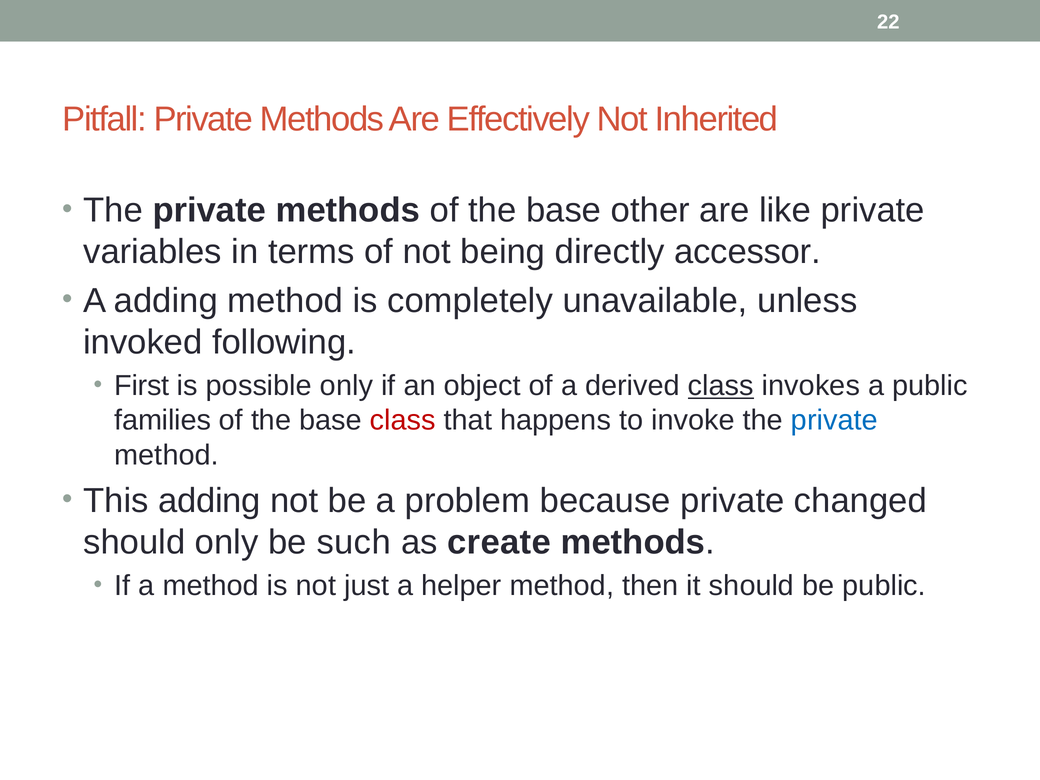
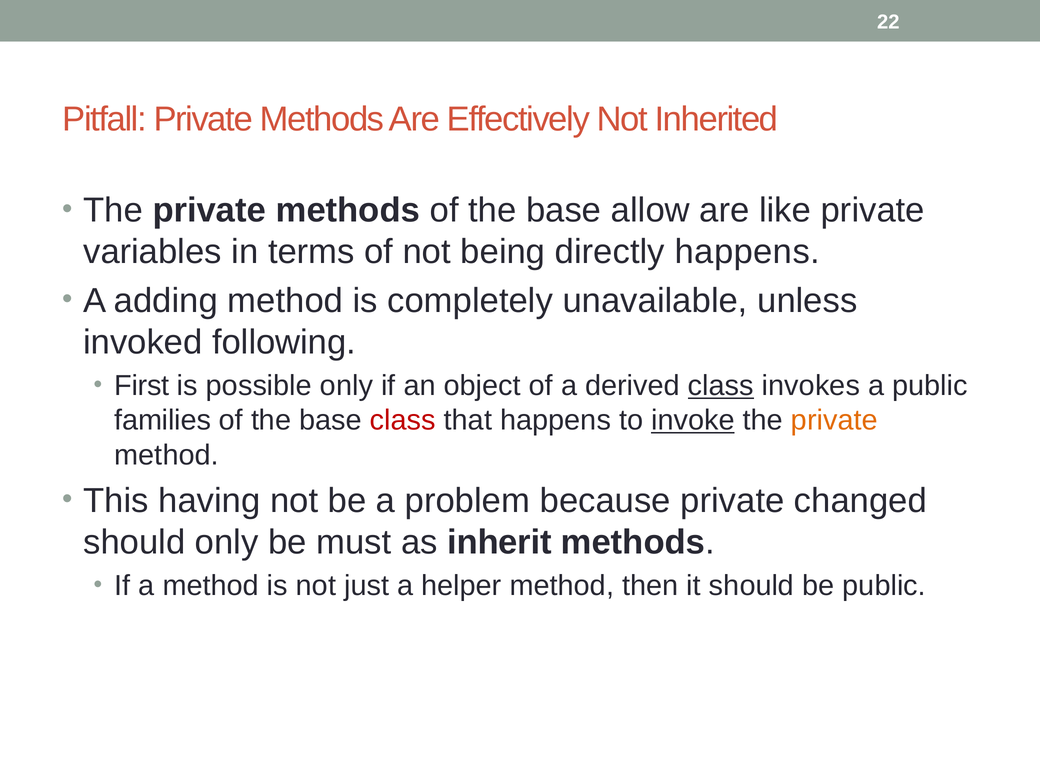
other: other -> allow (650, 210)
directly accessor: accessor -> happens (747, 252)
invoke underline: none -> present (693, 420)
private colour: blue -> orange (834, 420)
This adding: adding -> having (209, 501)
such: such -> must (354, 542)
create: create -> inherit (499, 542)
